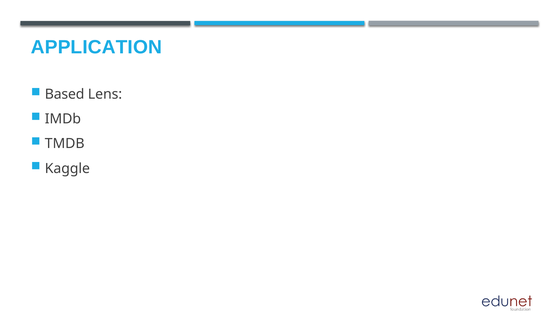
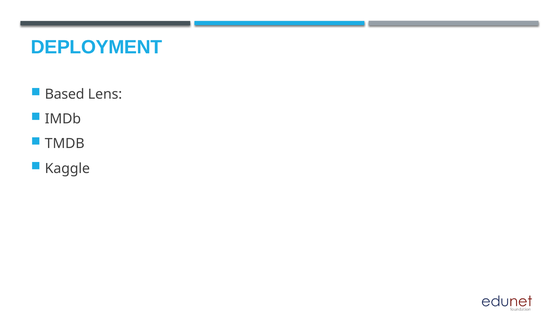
APPLICATION: APPLICATION -> DEPLOYMENT (97, 47)
